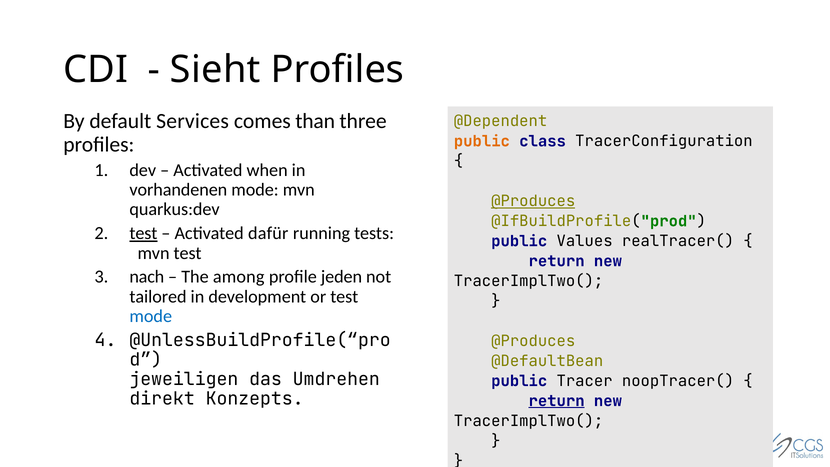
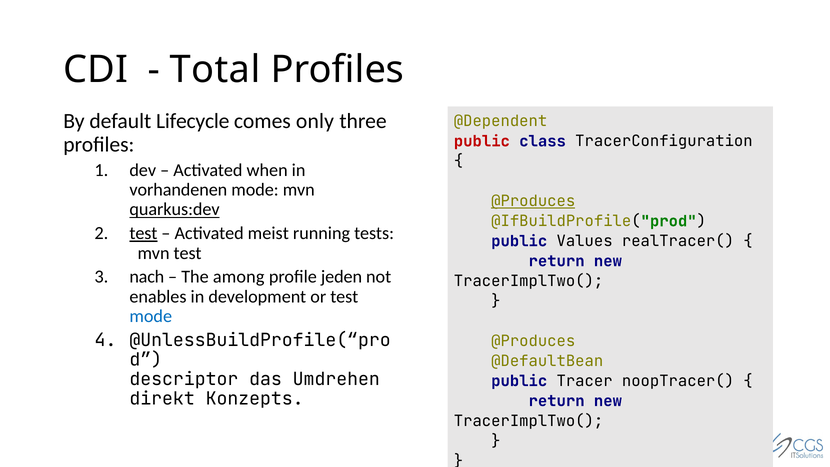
Sieht: Sieht -> Total (215, 70)
Services: Services -> Lifecycle (193, 121)
than: than -> only (315, 121)
public colour: orange -> red (482, 141)
quarkus:dev underline: none -> present (175, 209)
dafür: dafür -> meist (268, 233)
tailored: tailored -> enables (158, 296)
jeweiligen: jeweiligen -> descriptor (184, 379)
return underline: present -> none (557, 401)
